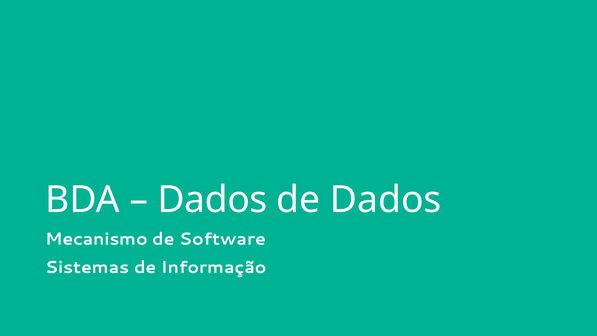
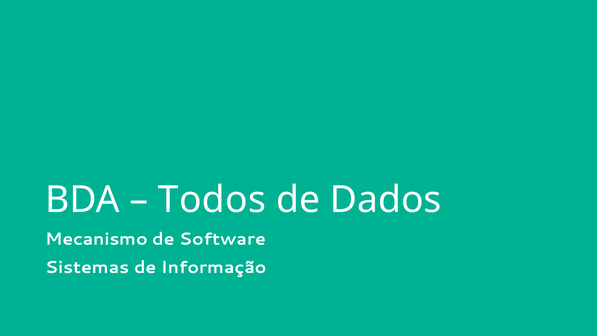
Dados: Dados -> Todos (212, 200)
